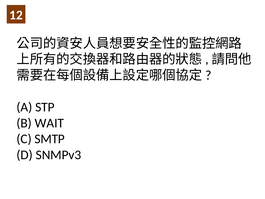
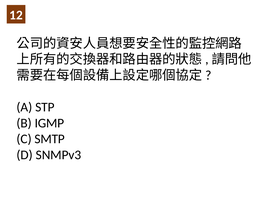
WAIT: WAIT -> IGMP (49, 123)
